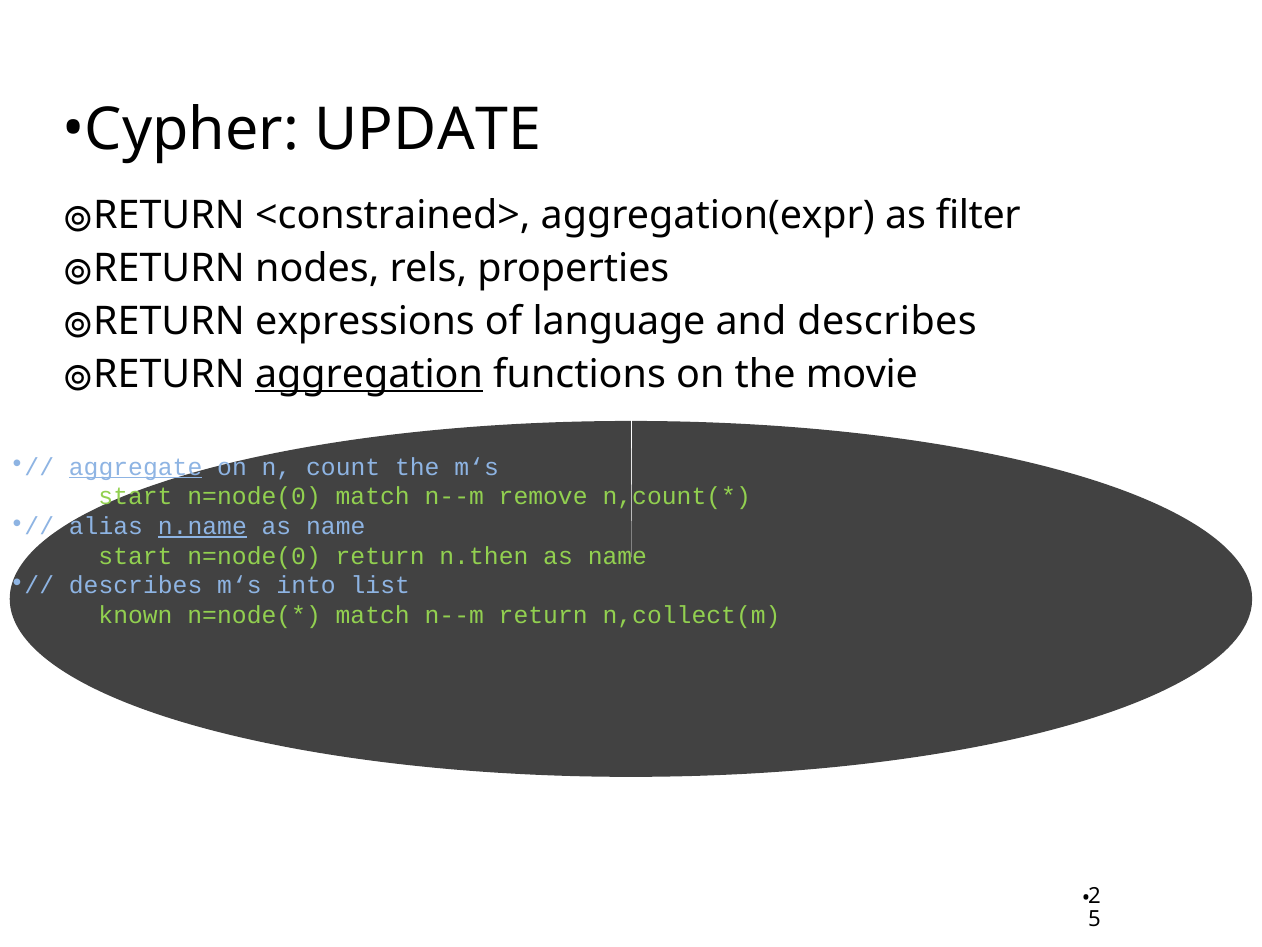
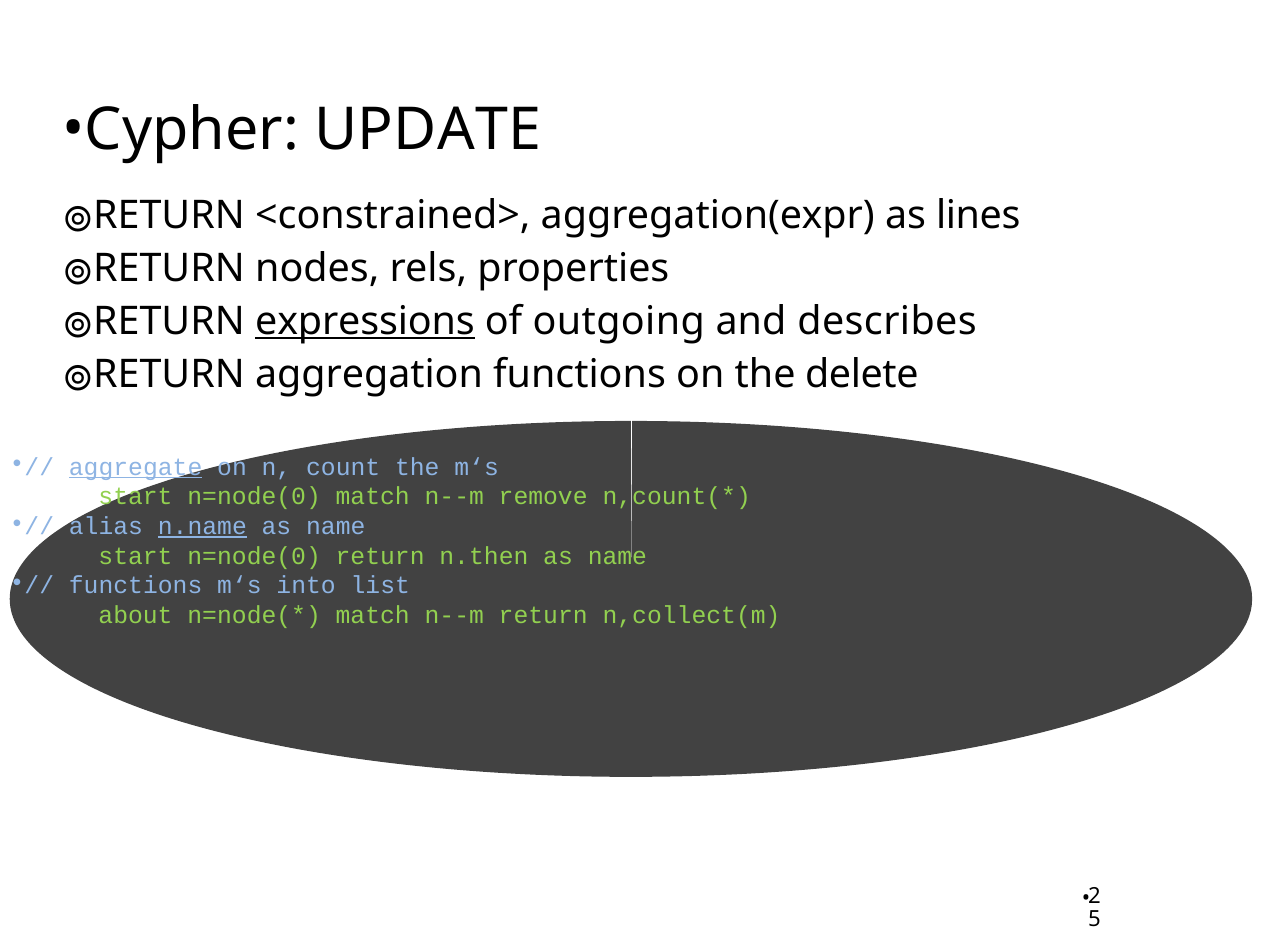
filter: filter -> lines (978, 215)
expressions underline: none -> present (365, 321)
language: language -> outgoing (619, 321)
aggregation underline: present -> none (369, 374)
movie: movie -> delete (862, 374)
describes: describes -> functions (136, 585)
known: known -> about (135, 615)
